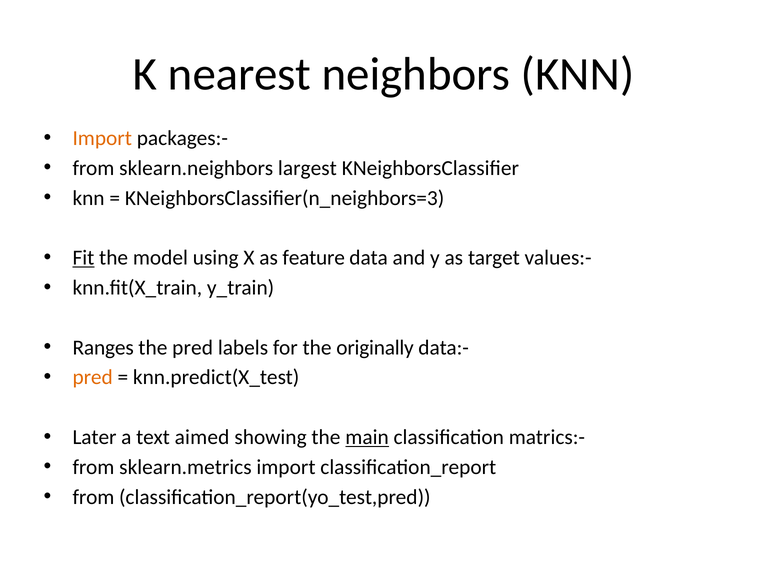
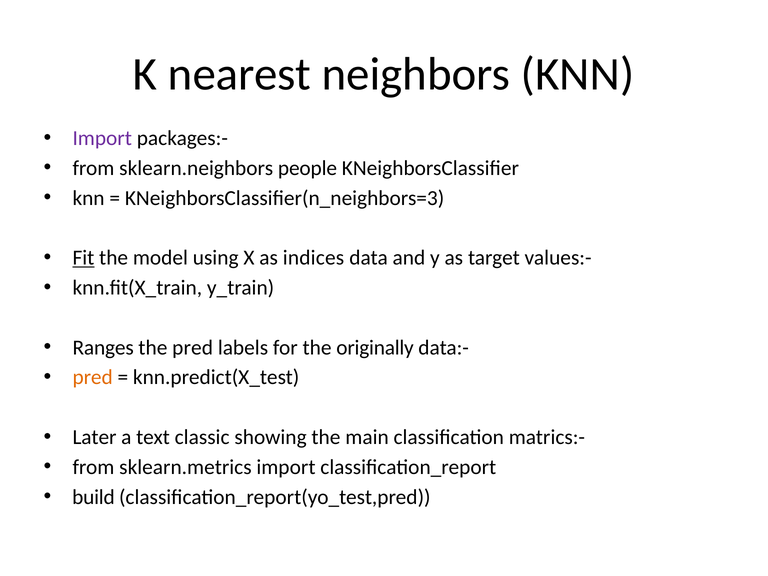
Import colour: orange -> purple (102, 138)
largest: largest -> people (307, 168)
feature: feature -> indices (313, 258)
aimed: aimed -> classic (202, 437)
main underline: present -> none (367, 437)
from: from -> build (93, 497)
